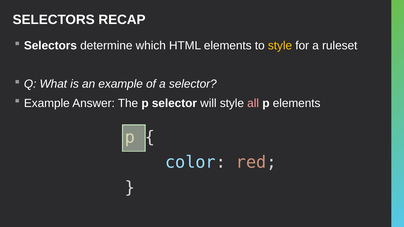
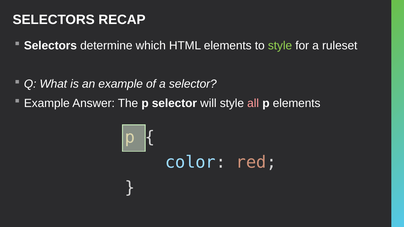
style colour: yellow -> light green (280, 46)
